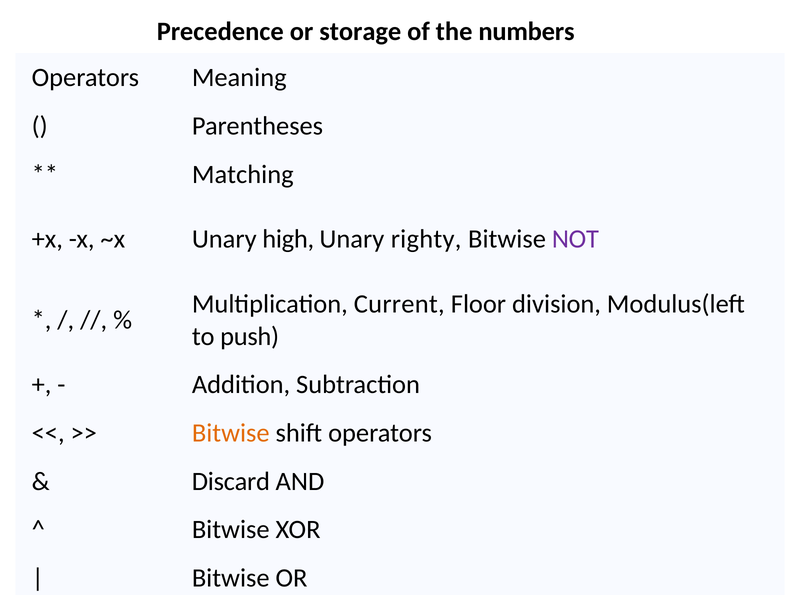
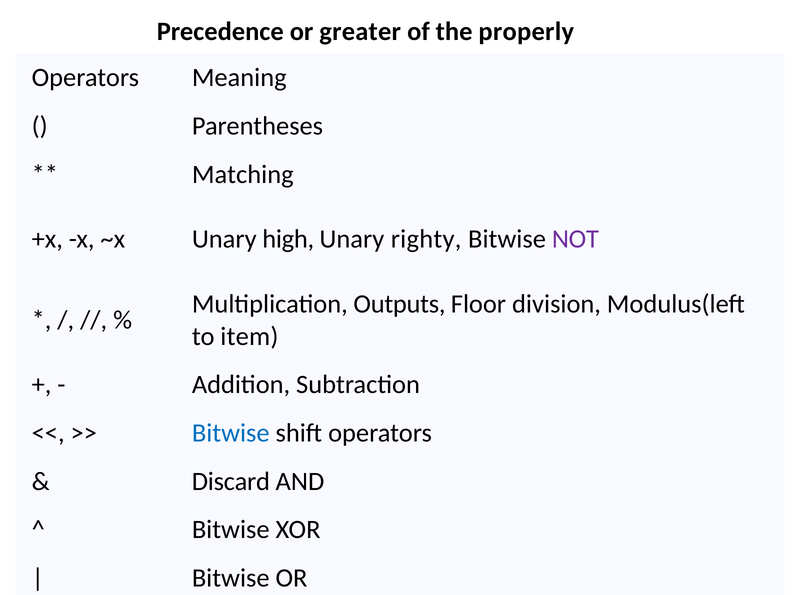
storage: storage -> greater (360, 32)
numbers: numbers -> properly (526, 32)
Current: Current -> Outputs (399, 304)
push: push -> item (249, 337)
Bitwise colour: orange -> blue (231, 433)
